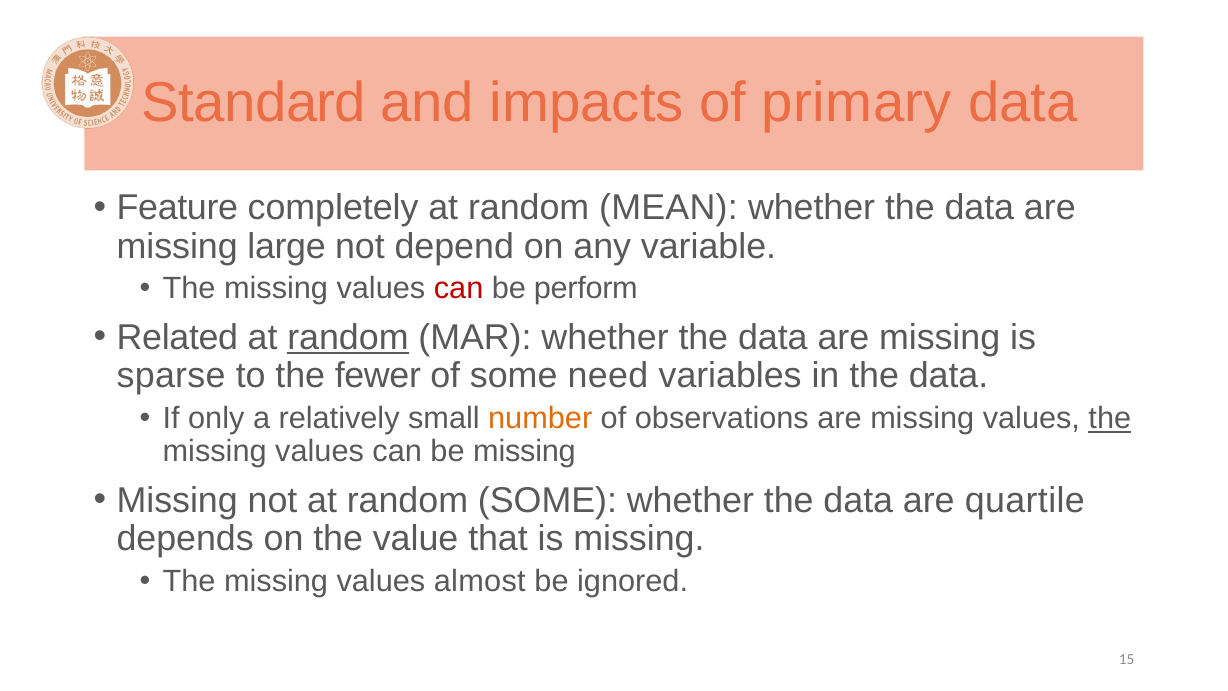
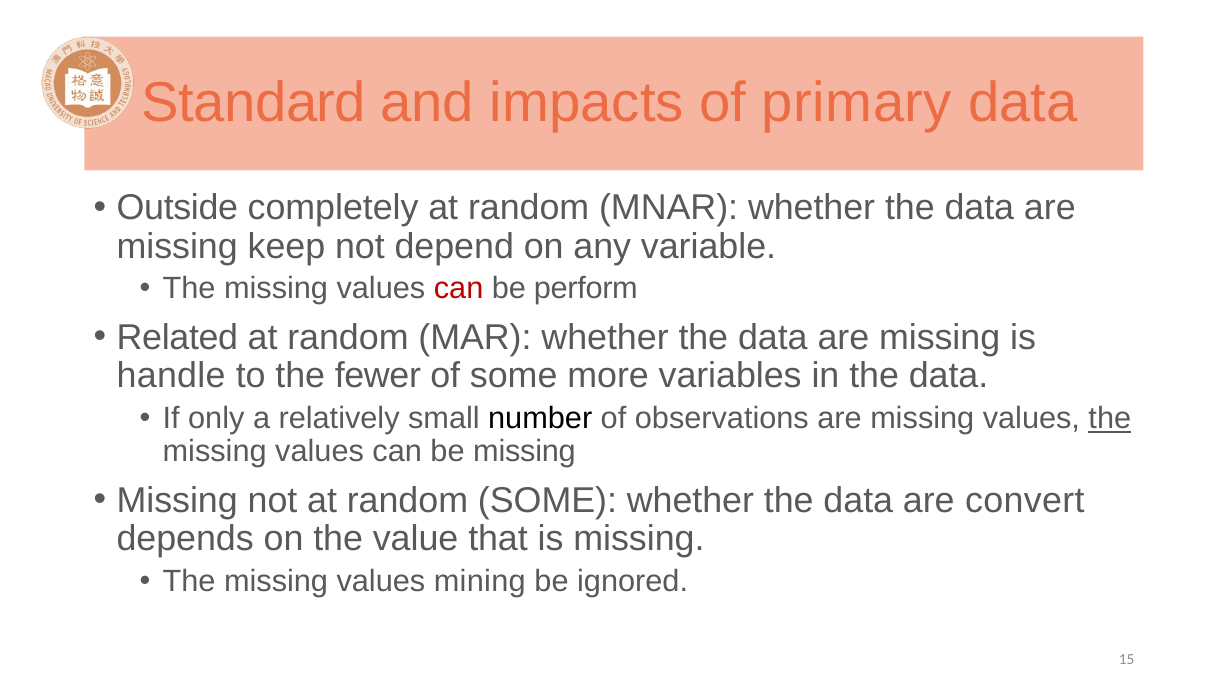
Feature: Feature -> Outside (177, 208)
MEAN: MEAN -> MNAR (669, 208)
large: large -> keep (286, 246)
random underline: present -> none (348, 337)
sparse: sparse -> handle (171, 376)
need: need -> more (608, 376)
number colour: orange -> black (540, 418)
quartile: quartile -> convert (1025, 500)
almost: almost -> mining (480, 581)
